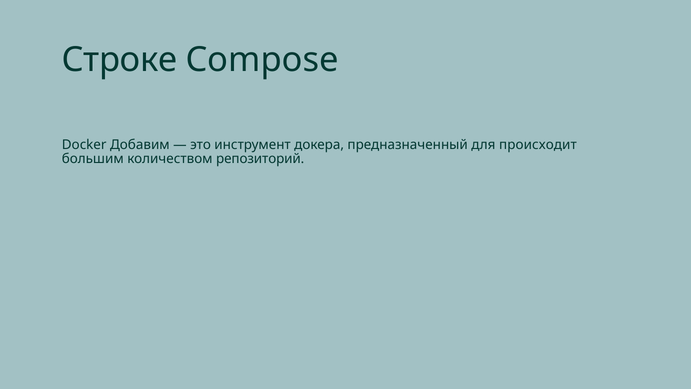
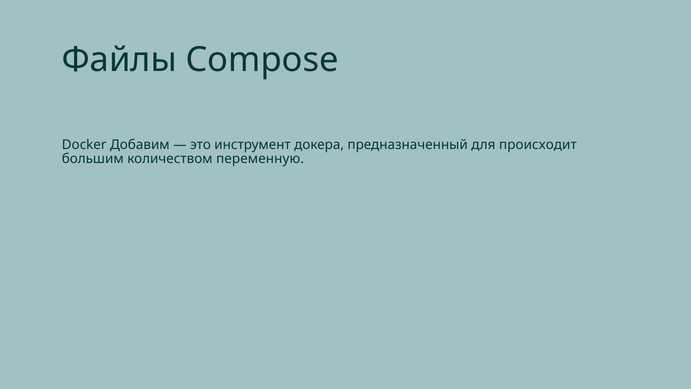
Строке: Строке -> Файлы (119, 60)
репозиторий: репозиторий -> переменную (260, 159)
